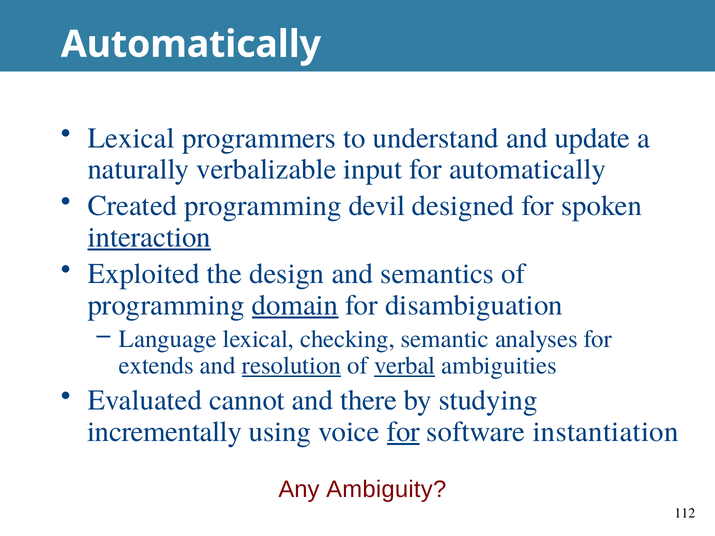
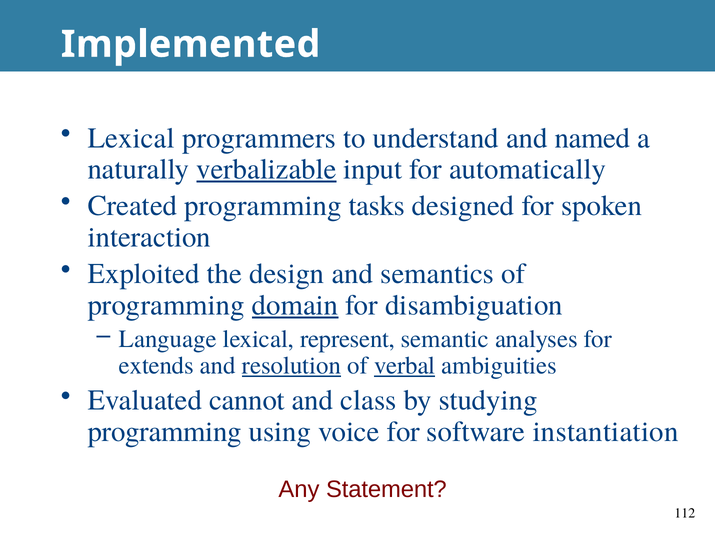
Automatically: Automatically -> Implemented (191, 44)
update: update -> named (593, 138)
verbalizable underline: none -> present (266, 169)
devil: devil -> tasks (377, 206)
interaction underline: present -> none (149, 237)
checking: checking -> represent (348, 339)
there: there -> class (368, 401)
incrementally: incrementally -> programming (165, 432)
for underline: present -> none (403, 432)
Ambiguity: Ambiguity -> Statement (386, 490)
